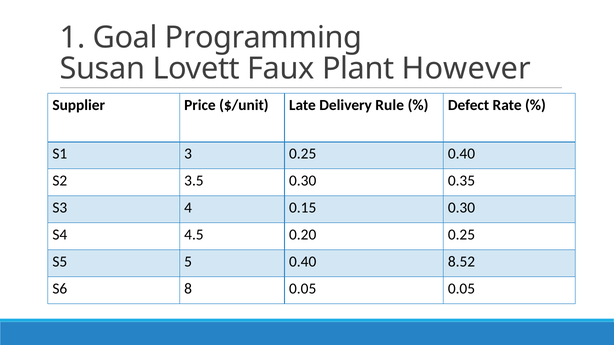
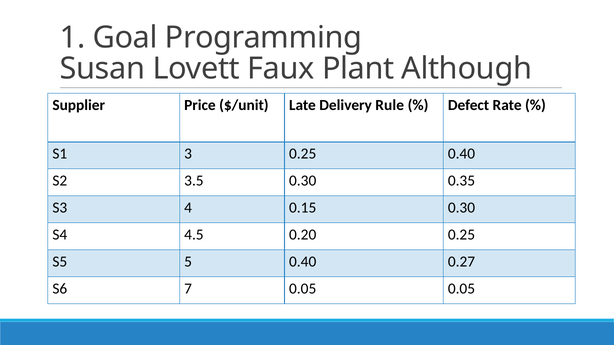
However: However -> Although (467, 69)
8.52: 8.52 -> 0.27 (461, 262)
8: 8 -> 7 (188, 289)
